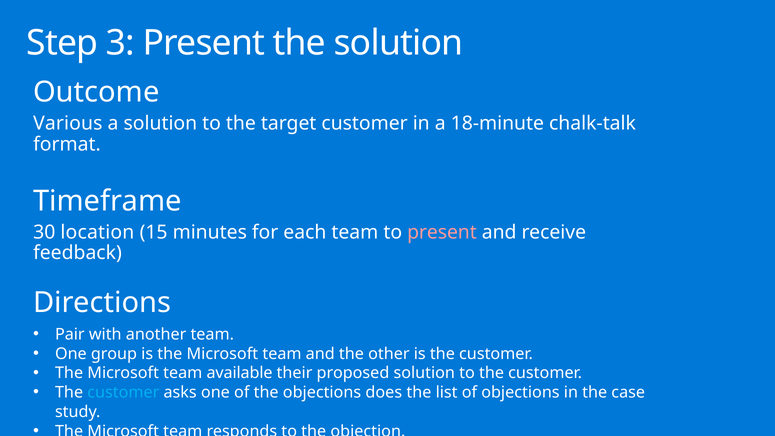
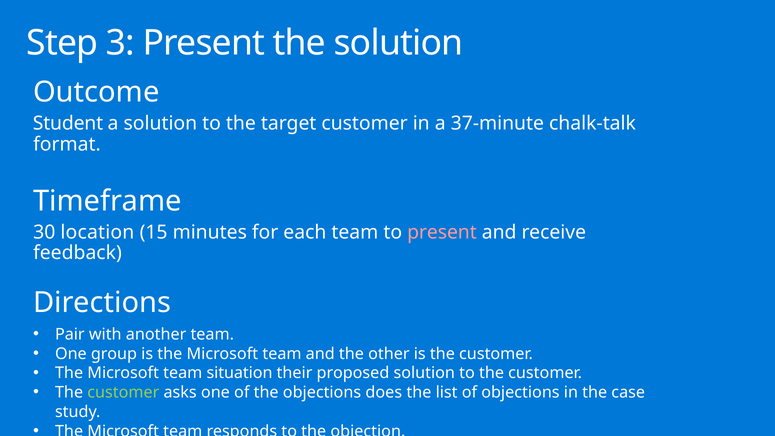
Various: Various -> Student (68, 123)
18-minute: 18-minute -> 37-minute (497, 123)
available: available -> situation (240, 373)
customer colour: light blue -> light green (123, 392)
